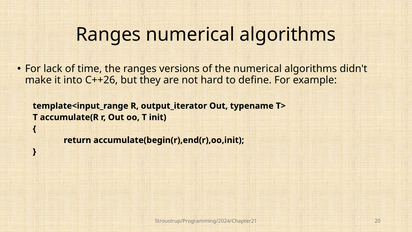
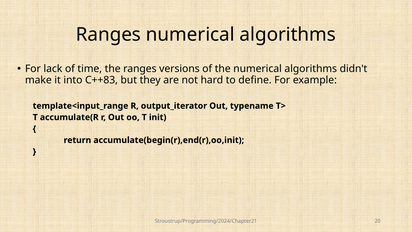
C++26: C++26 -> C++83 (102, 80)
